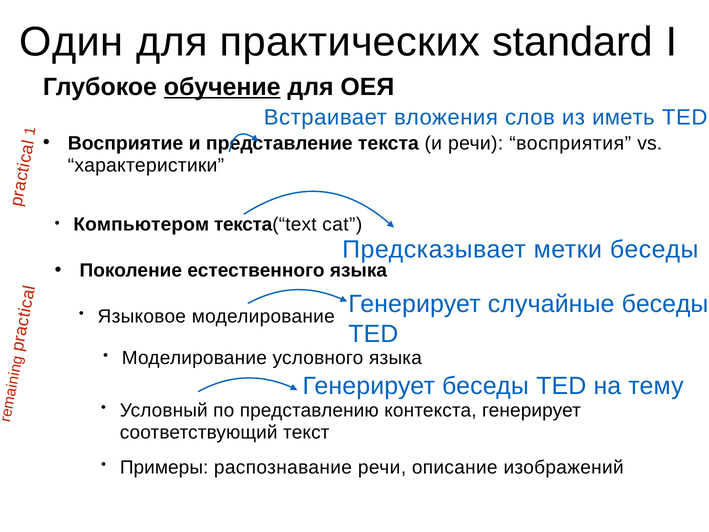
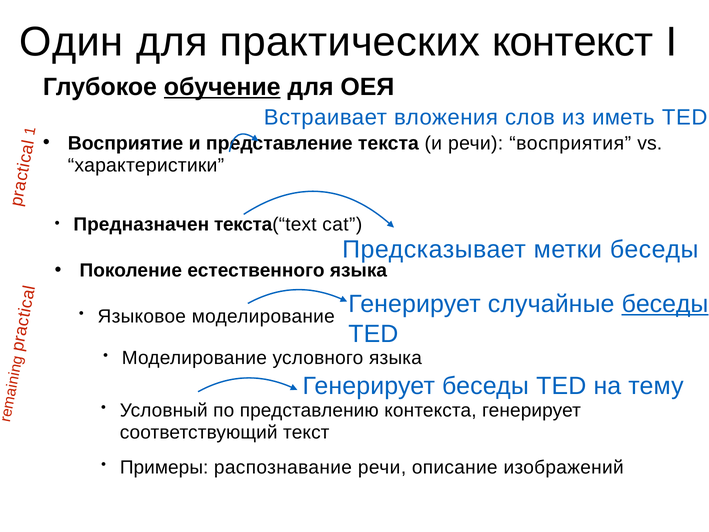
standard: standard -> контекст (573, 42)
Компьютером: Компьютером -> Предназначен (141, 224)
беседы underline: none -> present (665, 304)
